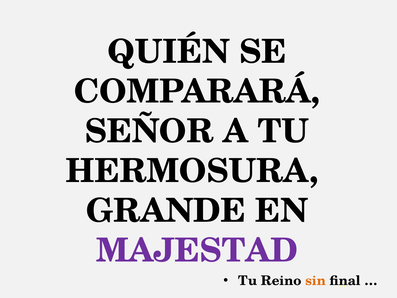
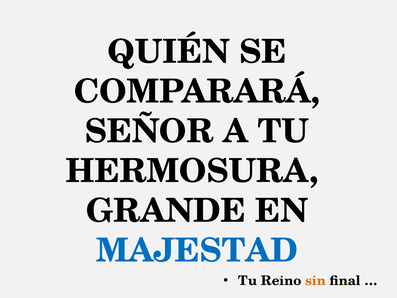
MAJESTAD colour: purple -> blue (197, 250)
